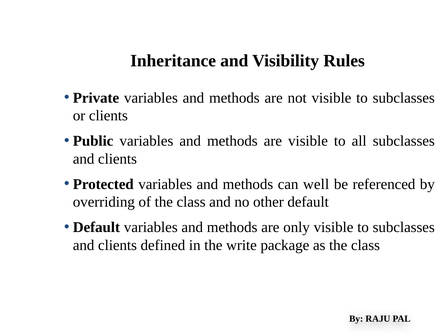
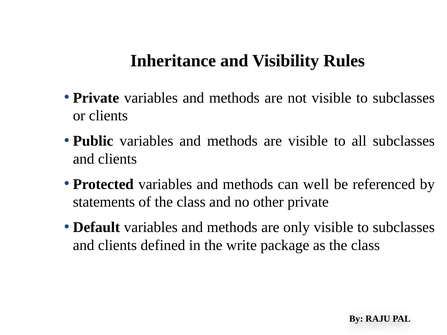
overriding: overriding -> statements (104, 202)
other default: default -> private (308, 202)
